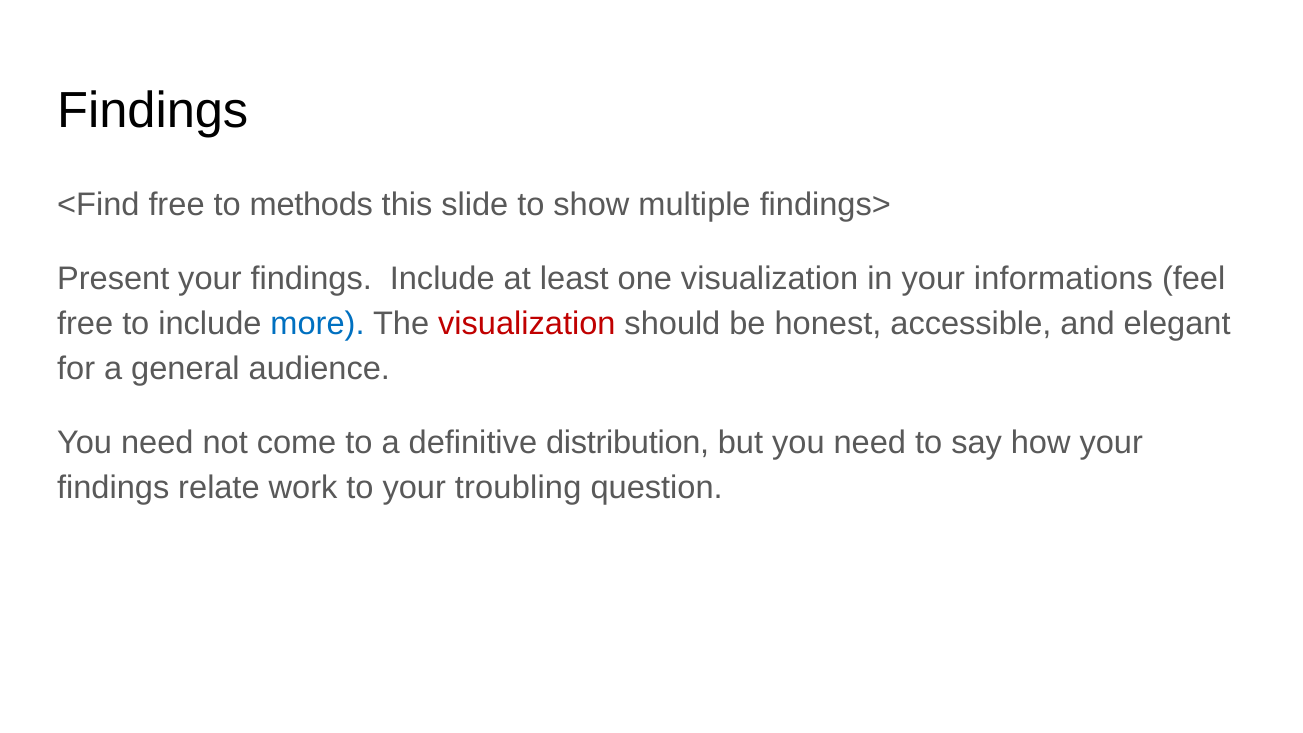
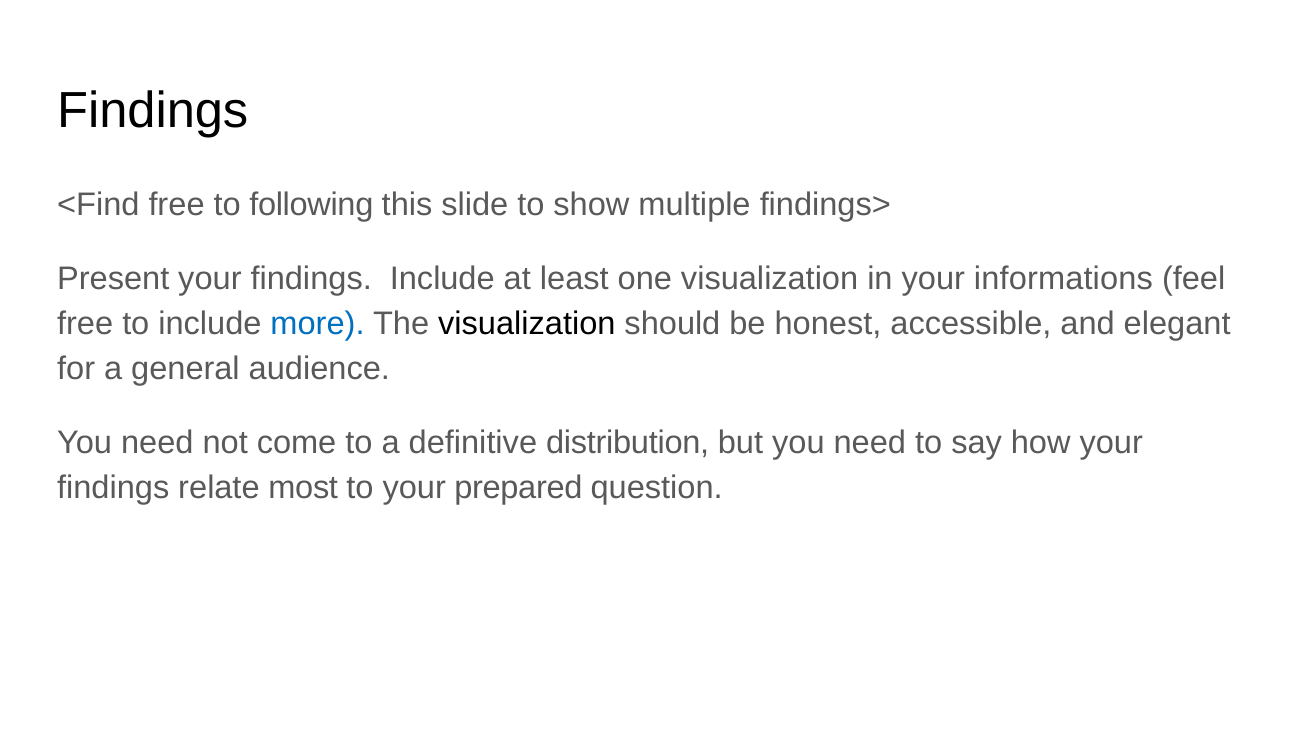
methods: methods -> following (311, 205)
visualization colour: red -> black (527, 324)
work: work -> most (303, 487)
troubling: troubling -> prepared (518, 487)
